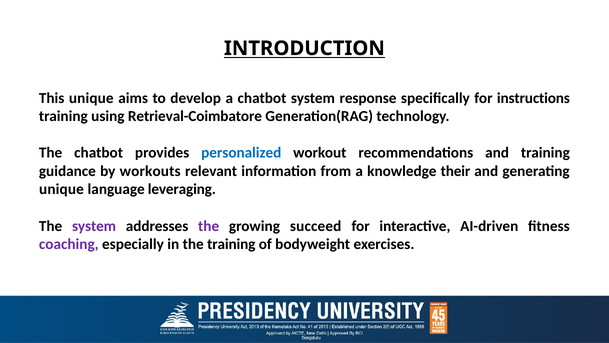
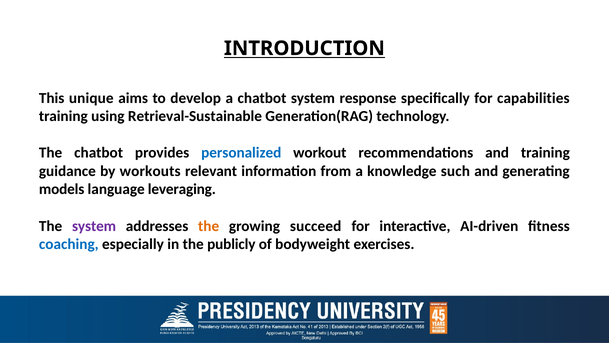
instructions: instructions -> capabilities (533, 98)
Retrieval-Coimbatore: Retrieval-Coimbatore -> Retrieval-Sustainable (195, 116)
their: their -> such (455, 171)
unique: unique -> models (62, 189)
the colour: purple -> orange (209, 226)
coaching colour: purple -> blue (69, 244)
the training: training -> publicly (231, 244)
